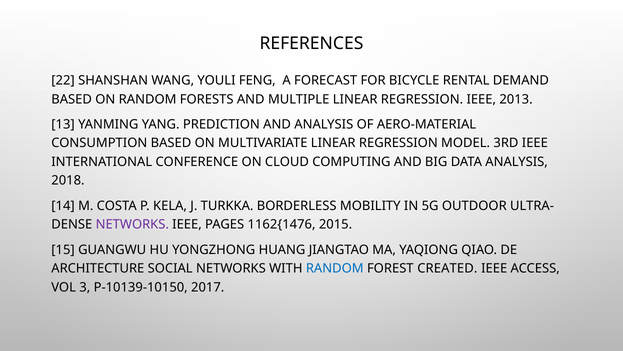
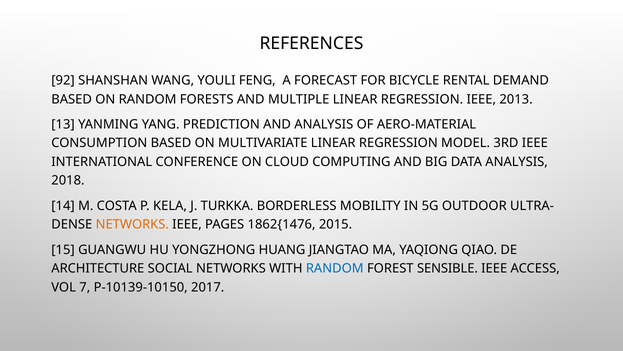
22: 22 -> 92 (63, 80)
NETWORKS colour: purple -> orange (132, 224)
1162{1476: 1162{1476 -> 1862{1476 (282, 224)
CREATED: CREATED -> SENSIBLE (447, 268)
3: 3 -> 7 (85, 287)
